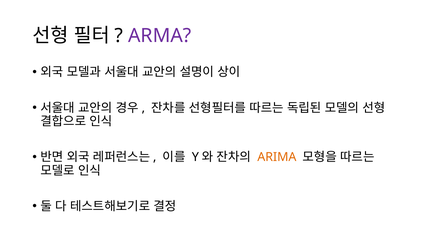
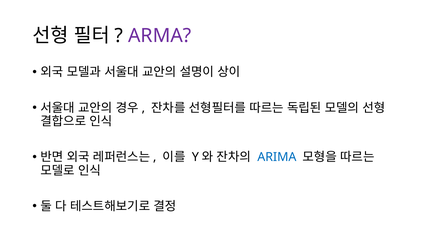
ARIMA colour: orange -> blue (277, 157)
